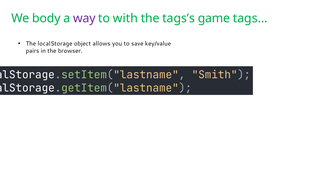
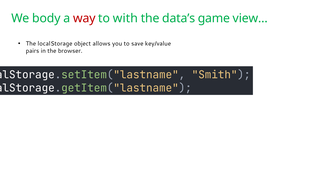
way colour: purple -> red (84, 18)
tags’s: tags’s -> data’s (179, 18)
tags…: tags… -> view… (250, 18)
